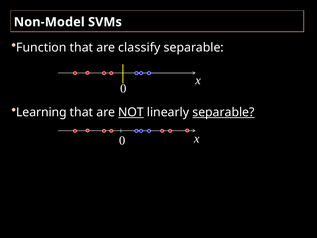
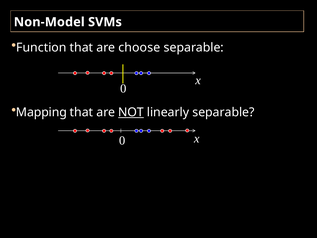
classify: classify -> choose (139, 47)
Learning: Learning -> Mapping (41, 112)
separable underline: present -> none (223, 112)
